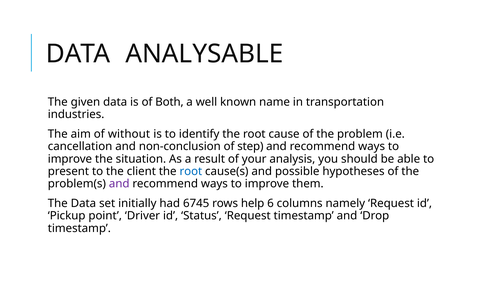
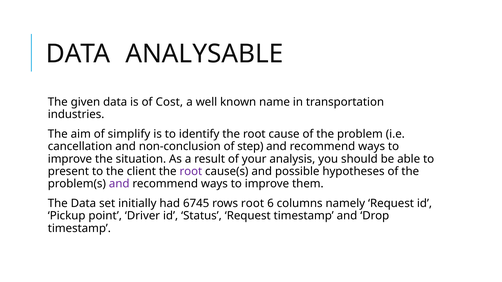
Both: Both -> Cost (169, 102)
without: without -> simplify (129, 134)
root colour: blue -> purple (191, 172)
rows help: help -> root (253, 204)
